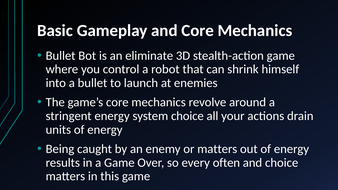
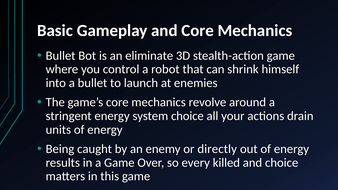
or matters: matters -> directly (217, 149)
often: often -> killed (226, 163)
